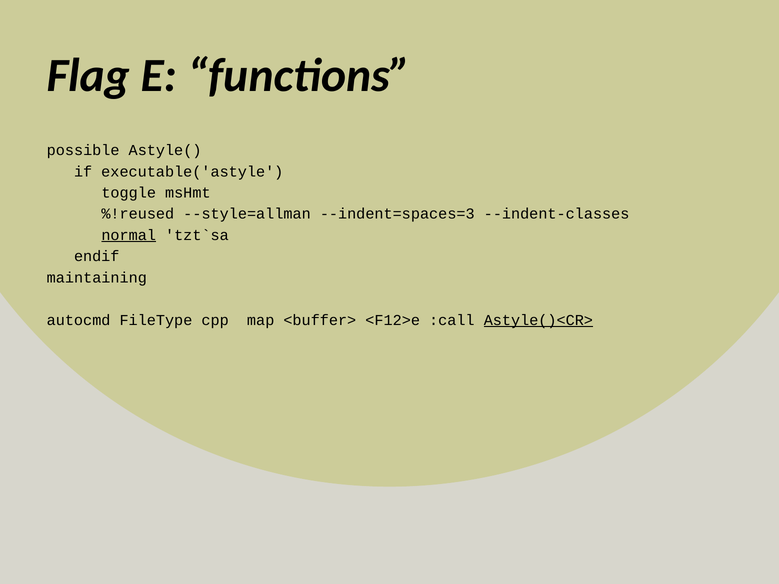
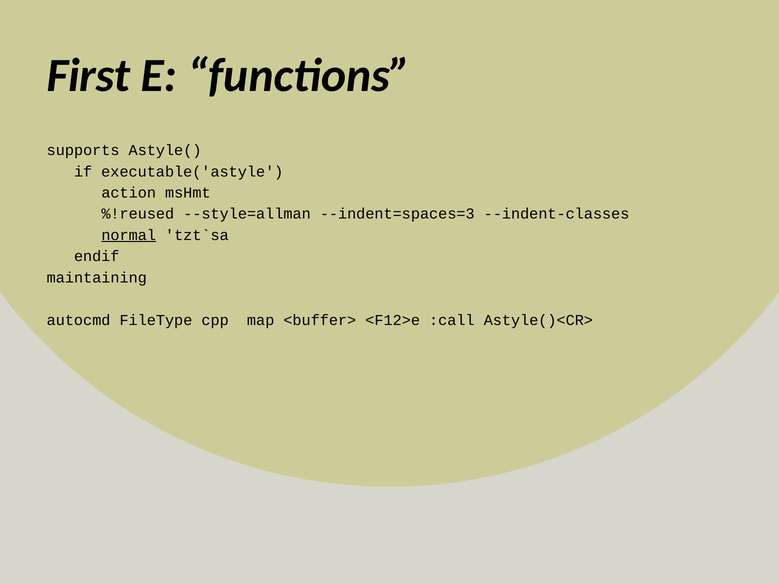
Flag: Flag -> First (89, 75)
possible: possible -> supports (83, 150)
toggle: toggle -> action (129, 193)
Astyle()<CR> underline: present -> none (538, 320)
